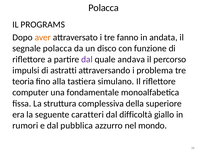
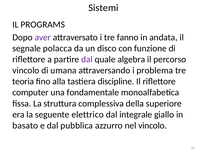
Polacca: Polacca -> Sistemi (103, 8)
aver colour: orange -> purple (43, 37)
andava: andava -> algebra (131, 59)
impulsi: impulsi -> vincolo (26, 71)
astratti: astratti -> umana (63, 71)
simulano: simulano -> discipline (116, 82)
caratteri: caratteri -> elettrico (88, 115)
difficoltà: difficoltà -> integrale (136, 115)
rumori: rumori -> basato (25, 126)
nel mondo: mondo -> vincolo (153, 126)
